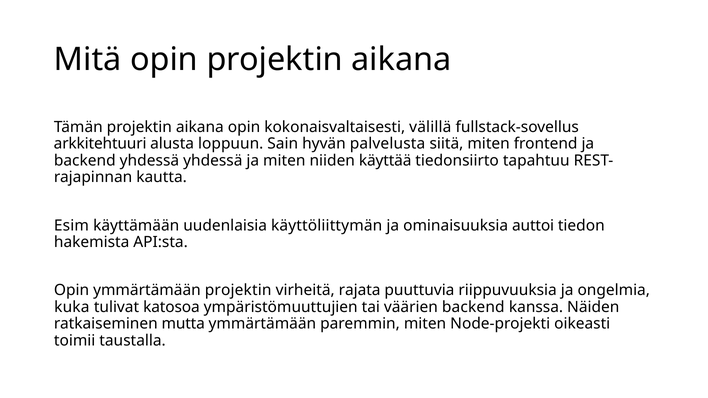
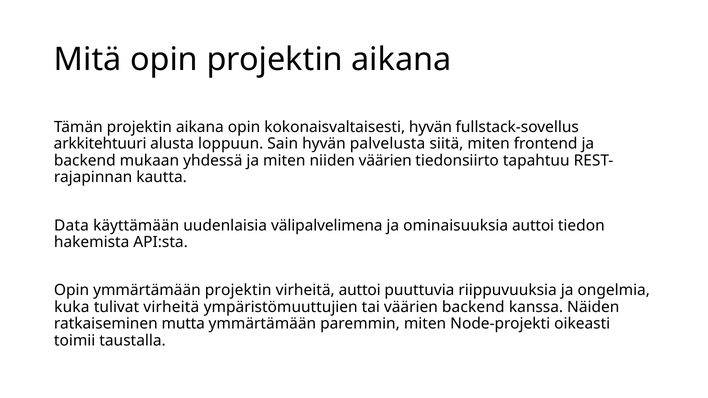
kokonaisvaltaisesti välillä: välillä -> hyvän (430, 127)
backend yhdessä: yhdessä -> mukaan (149, 161)
niiden käyttää: käyttää -> väärien (385, 161)
Esim: Esim -> Data (71, 226)
käyttöliittymän: käyttöliittymän -> välipalvelimena (327, 226)
virheitä rajata: rajata -> auttoi (360, 291)
tulivat katosoa: katosoa -> virheitä (171, 307)
